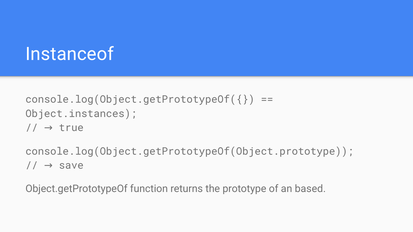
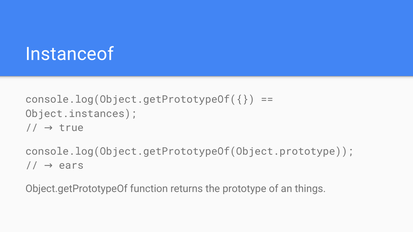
save: save -> ears (71, 166)
based: based -> things (310, 189)
